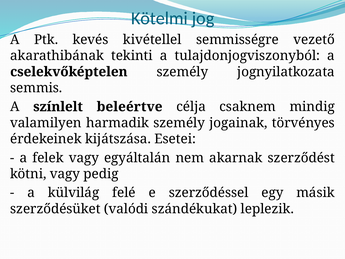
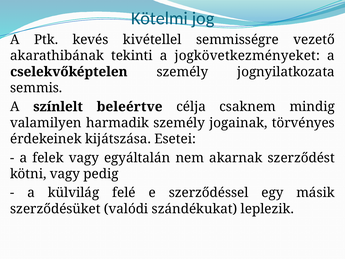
tulajdonjogviszonyból: tulajdonjogviszonyból -> jogkövetkezményeket (247, 56)
